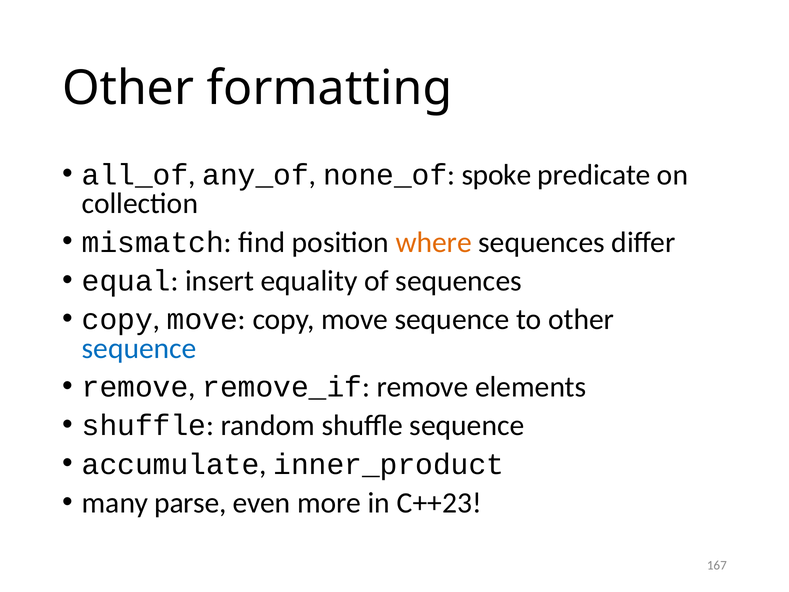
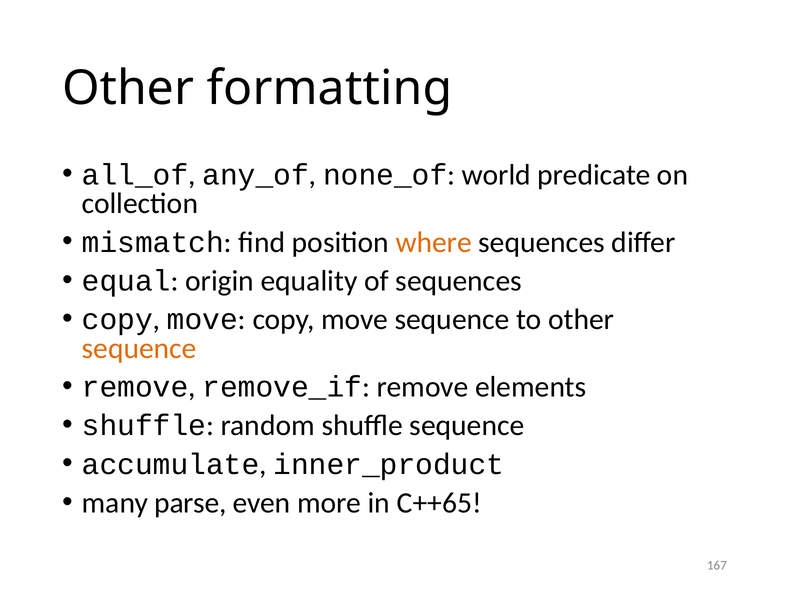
spoke: spoke -> world (496, 175)
insert: insert -> origin (220, 281)
sequence colour: blue -> orange (139, 348)
C++23: C++23 -> C++65 (439, 503)
